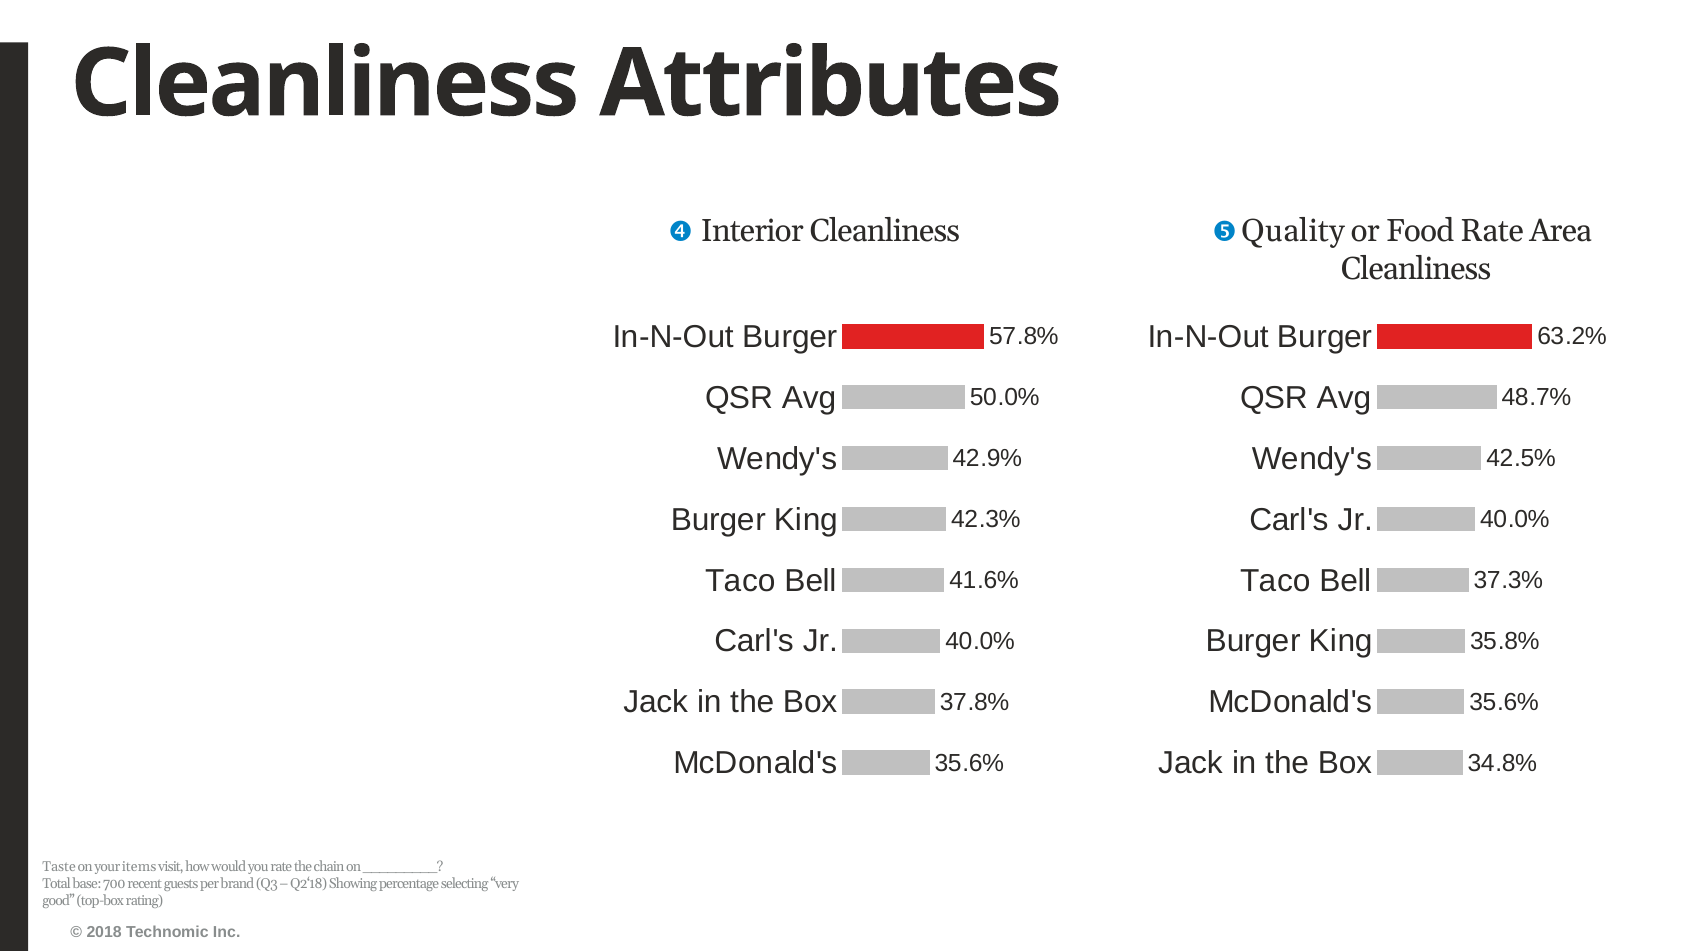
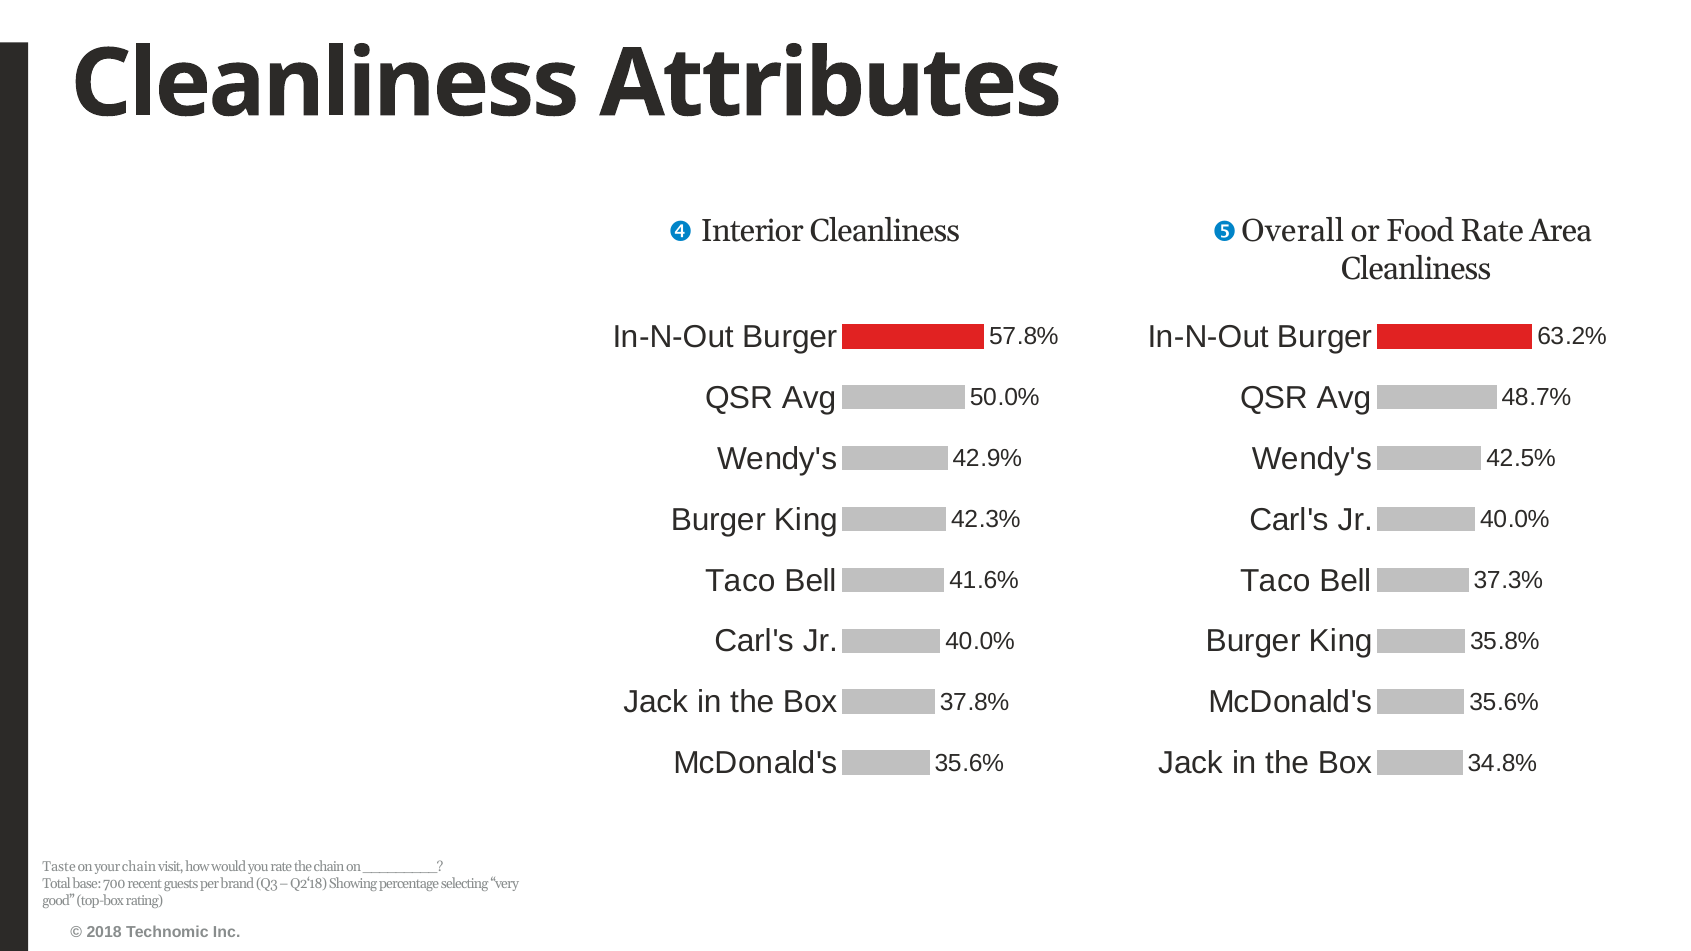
Quality: Quality -> Overall (1293, 231)
your items: items -> chain (139, 867)
